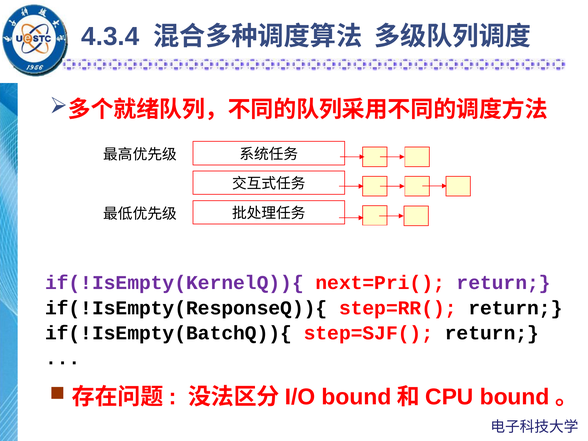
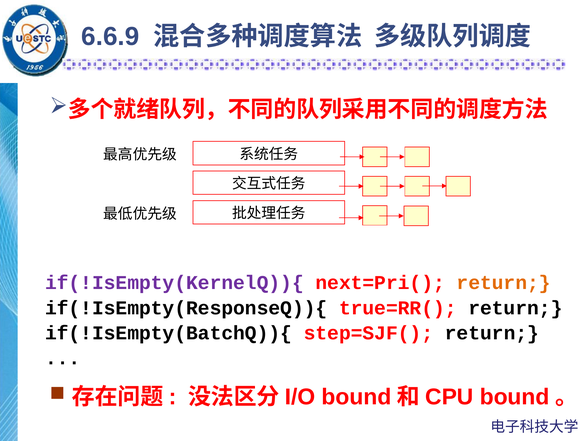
4.3.4: 4.3.4 -> 6.6.9 (110, 36)
return colour: purple -> orange (504, 283)
step=RR(: step=RR( -> true=RR( (398, 308)
